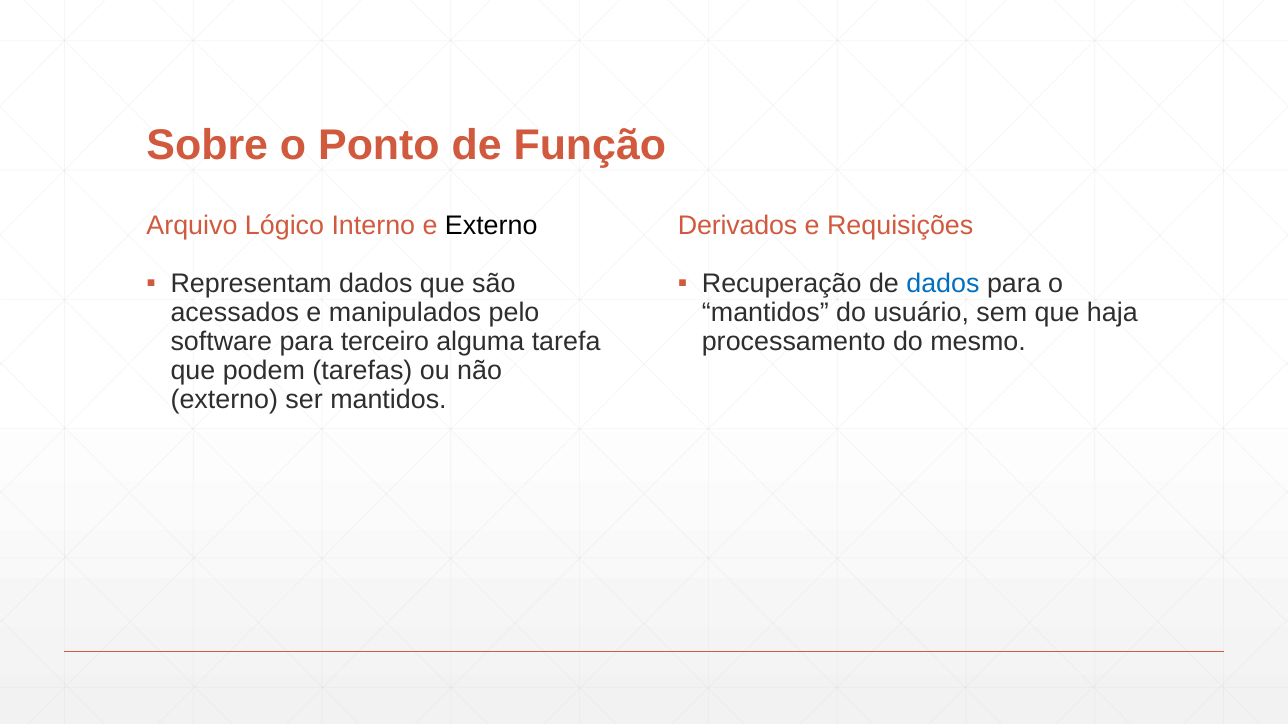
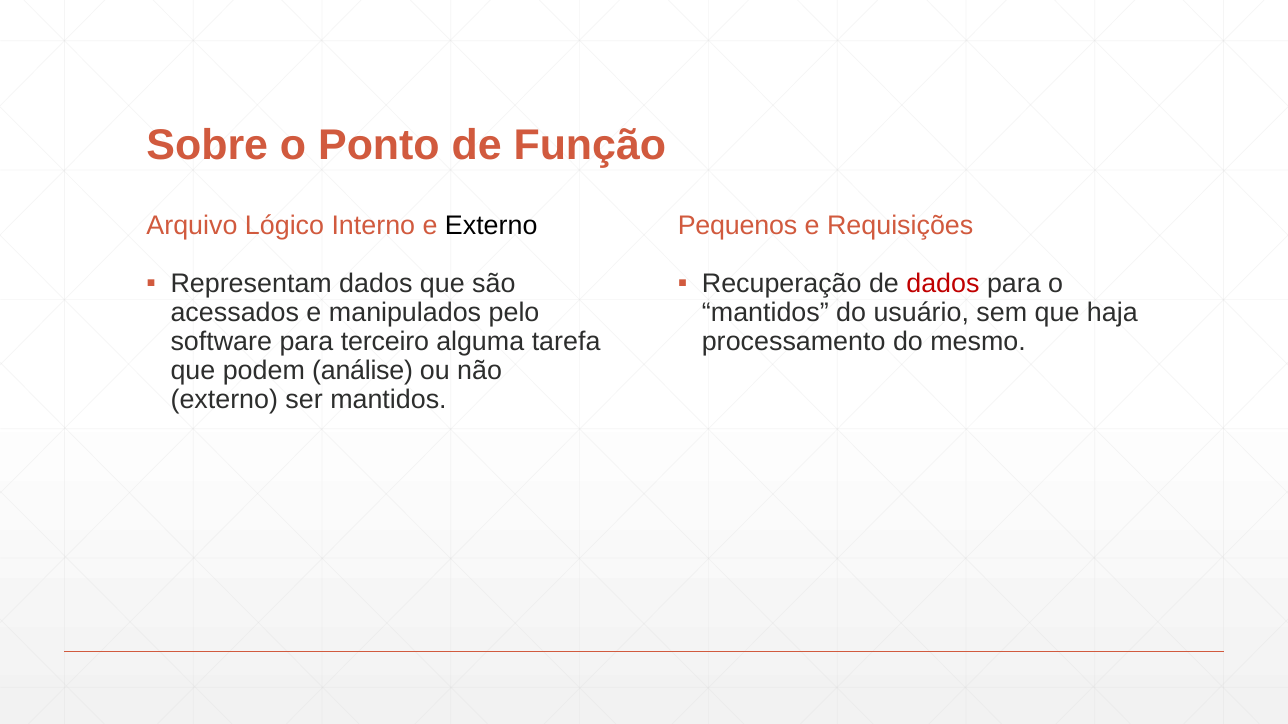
Derivados: Derivados -> Pequenos (738, 226)
dados colour: blue -> red (943, 284)
tarefas: tarefas -> análise (363, 371)
